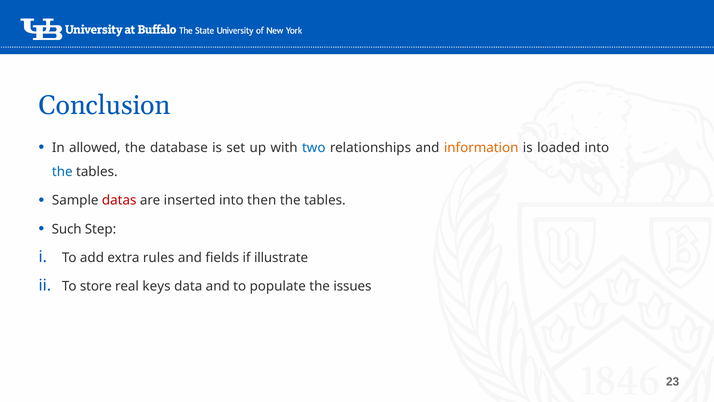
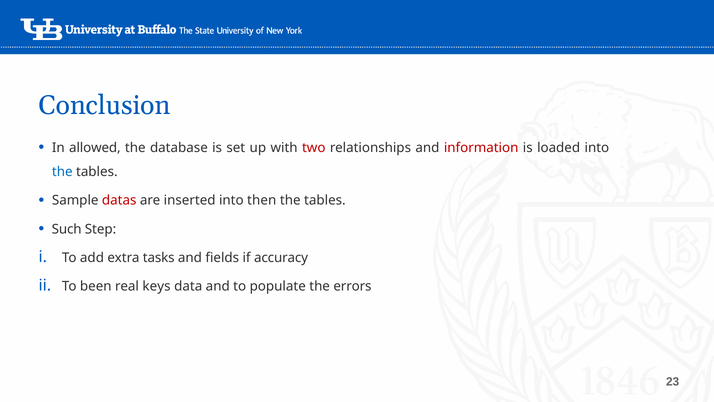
two colour: blue -> red (314, 148)
information colour: orange -> red (481, 148)
rules: rules -> tasks (159, 257)
illustrate: illustrate -> accuracy (281, 257)
store: store -> been (96, 286)
issues: issues -> errors (352, 286)
